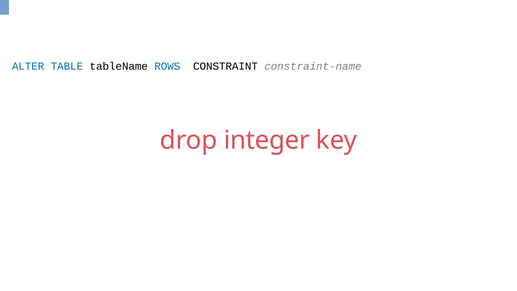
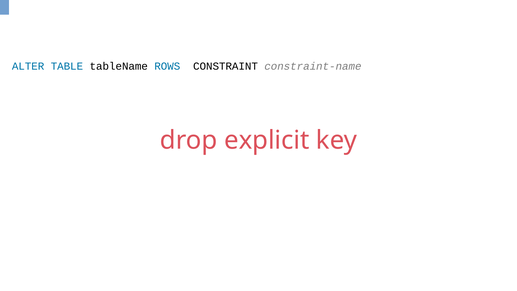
integer: integer -> explicit (267, 140)
